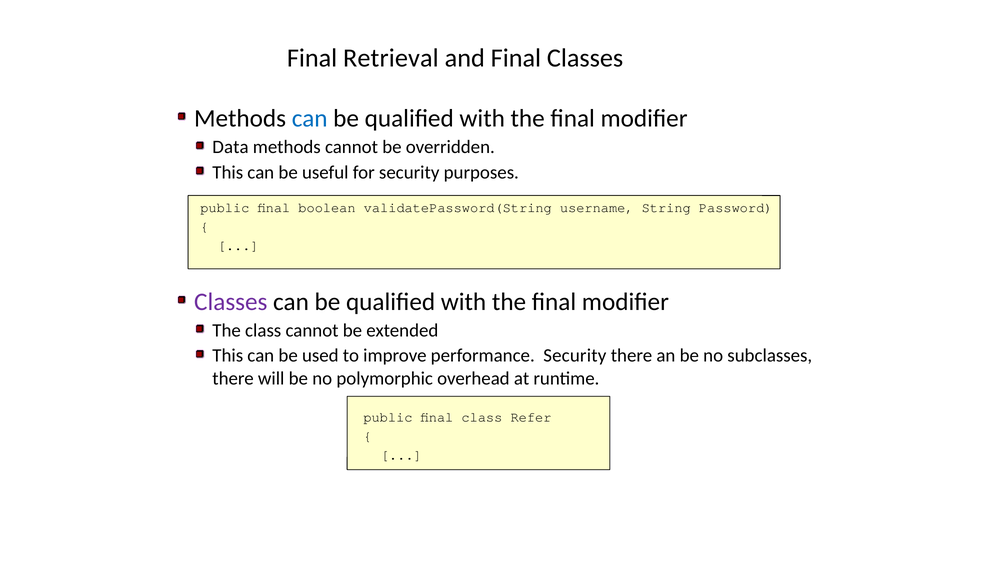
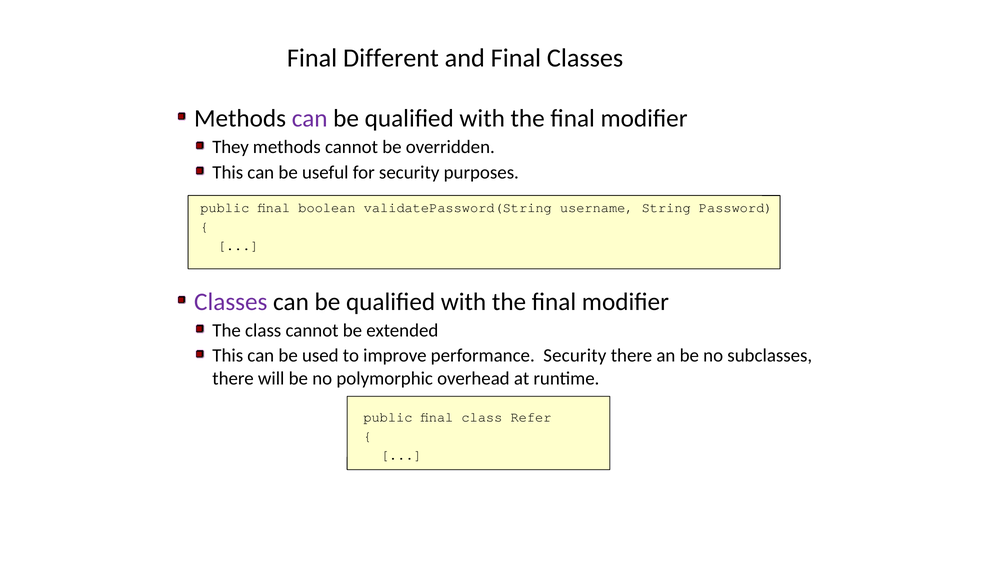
Retrieval: Retrieval -> Different (391, 58)
can colour: blue -> purple (310, 118)
Data: Data -> They (231, 147)
